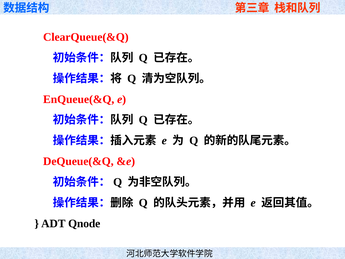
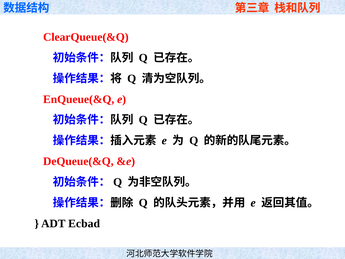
Qnode: Qnode -> Ecbad (84, 223)
